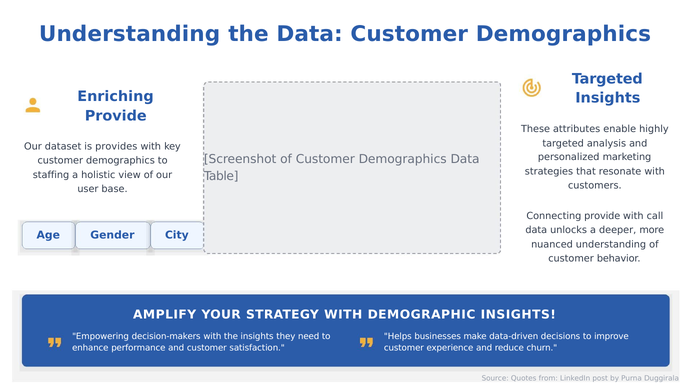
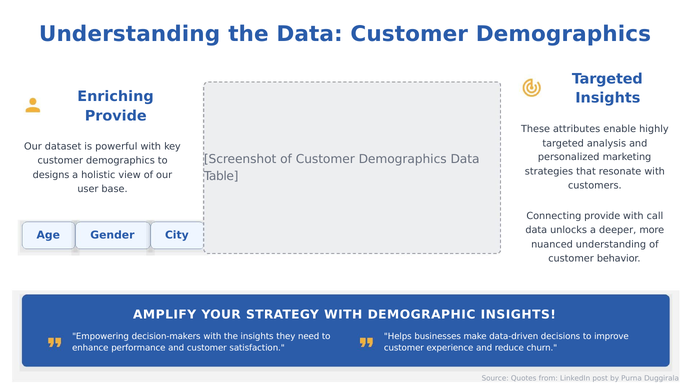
provides: provides -> powerful (116, 147)
staffing: staffing -> designs (51, 175)
